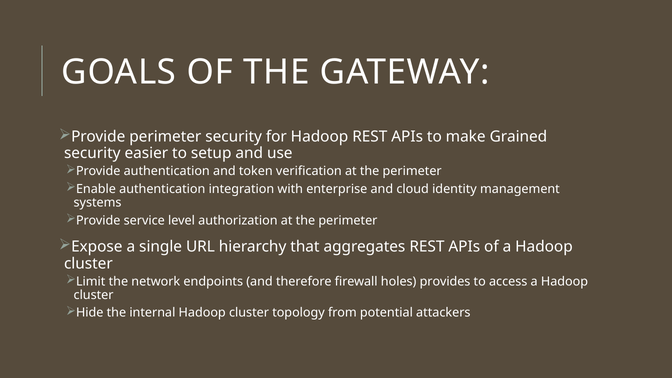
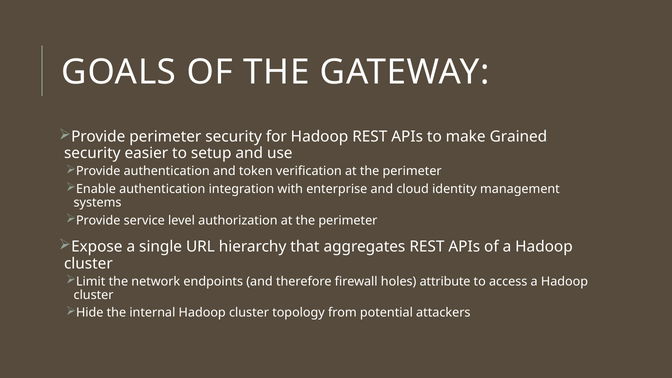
provides: provides -> attribute (445, 281)
